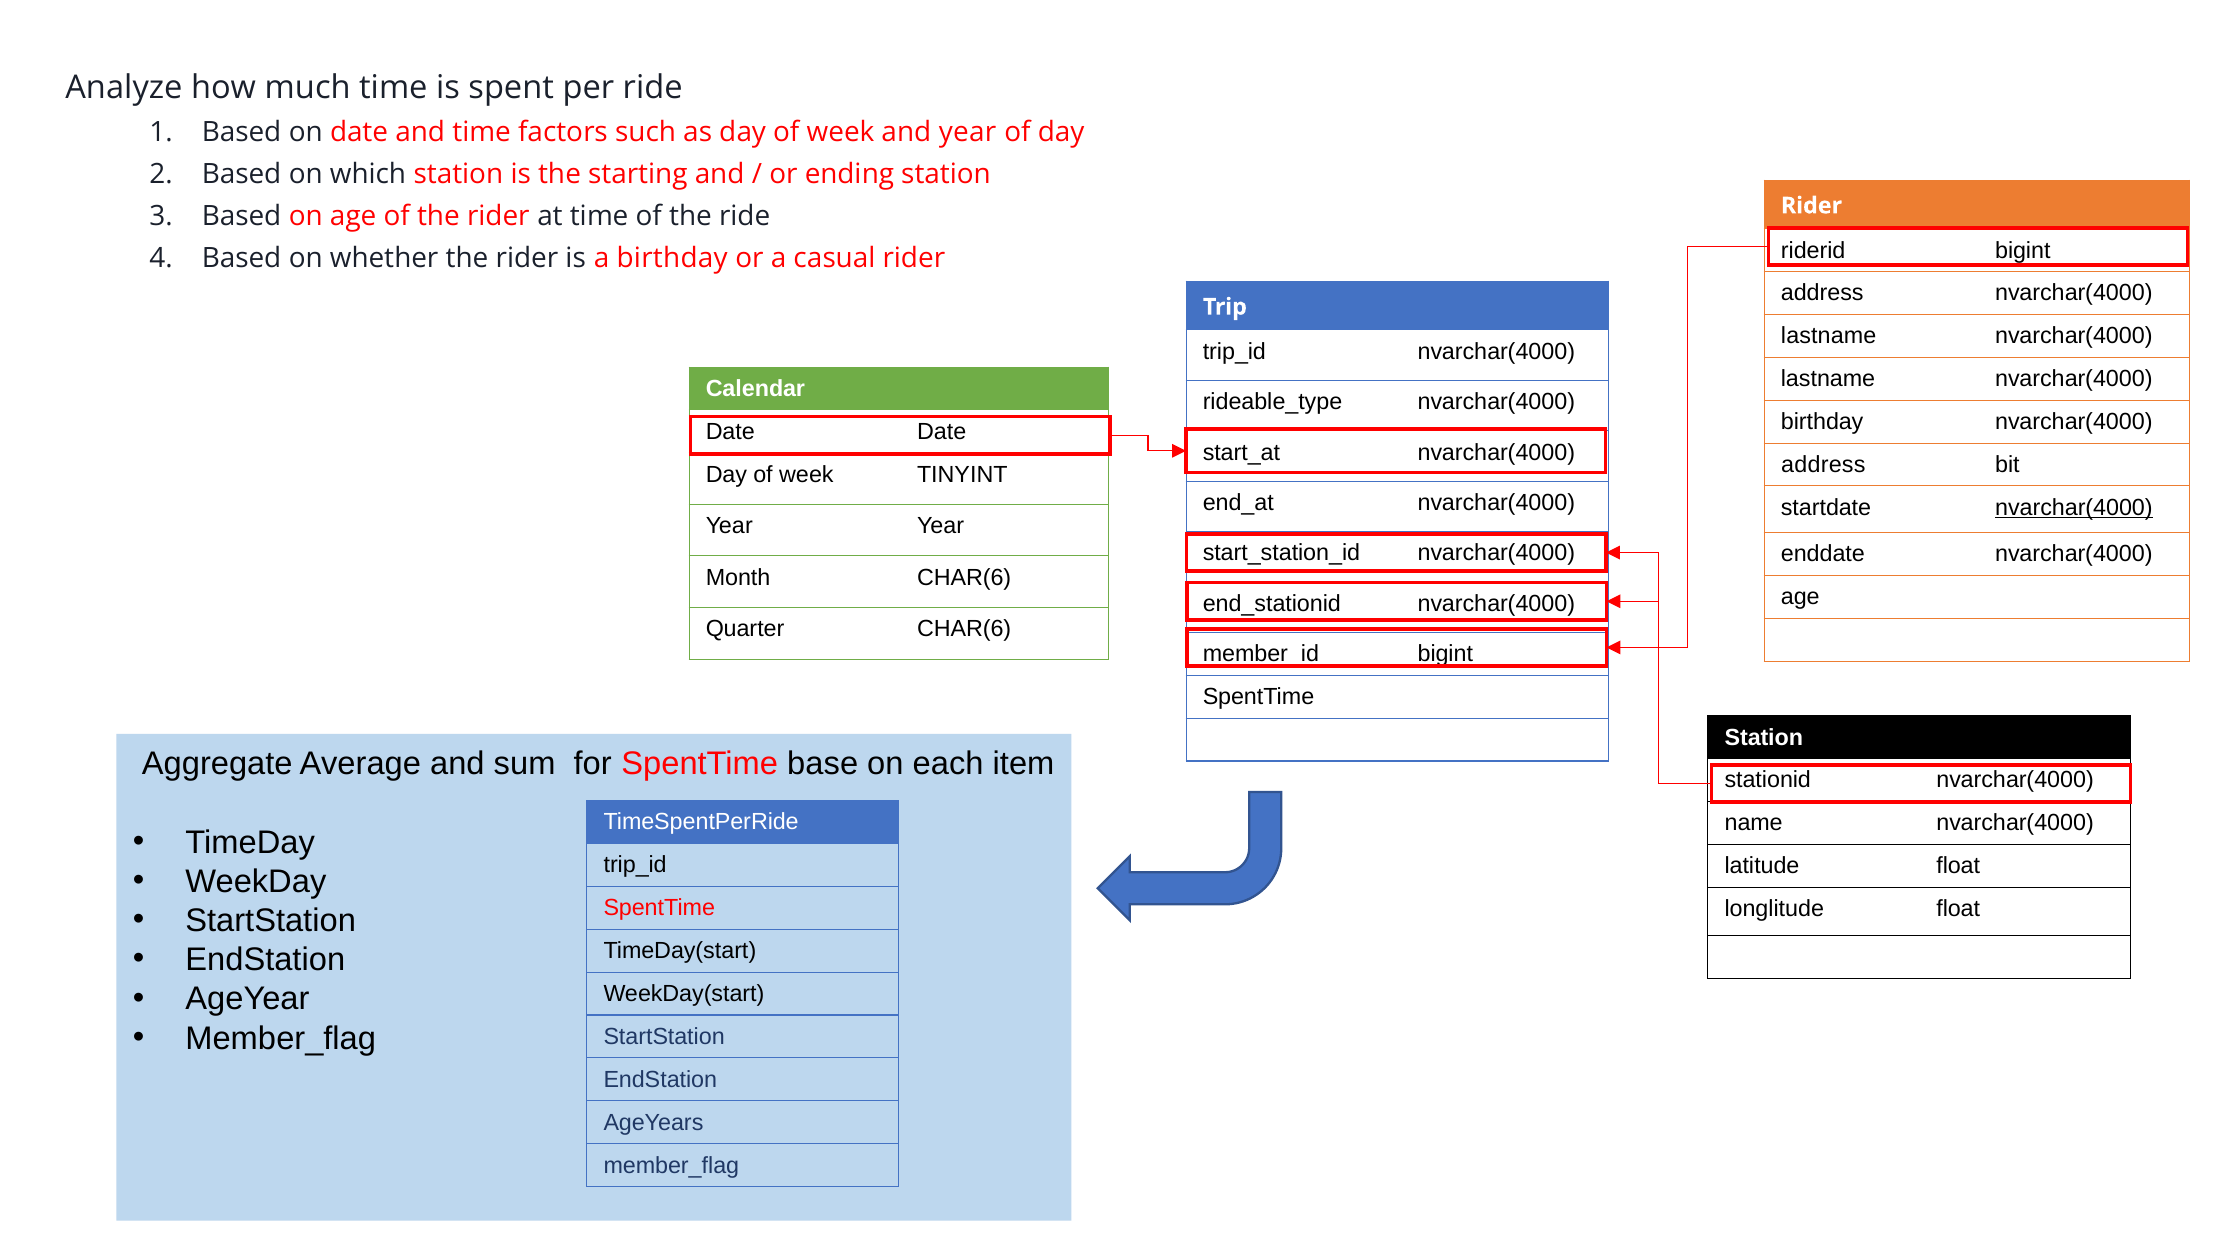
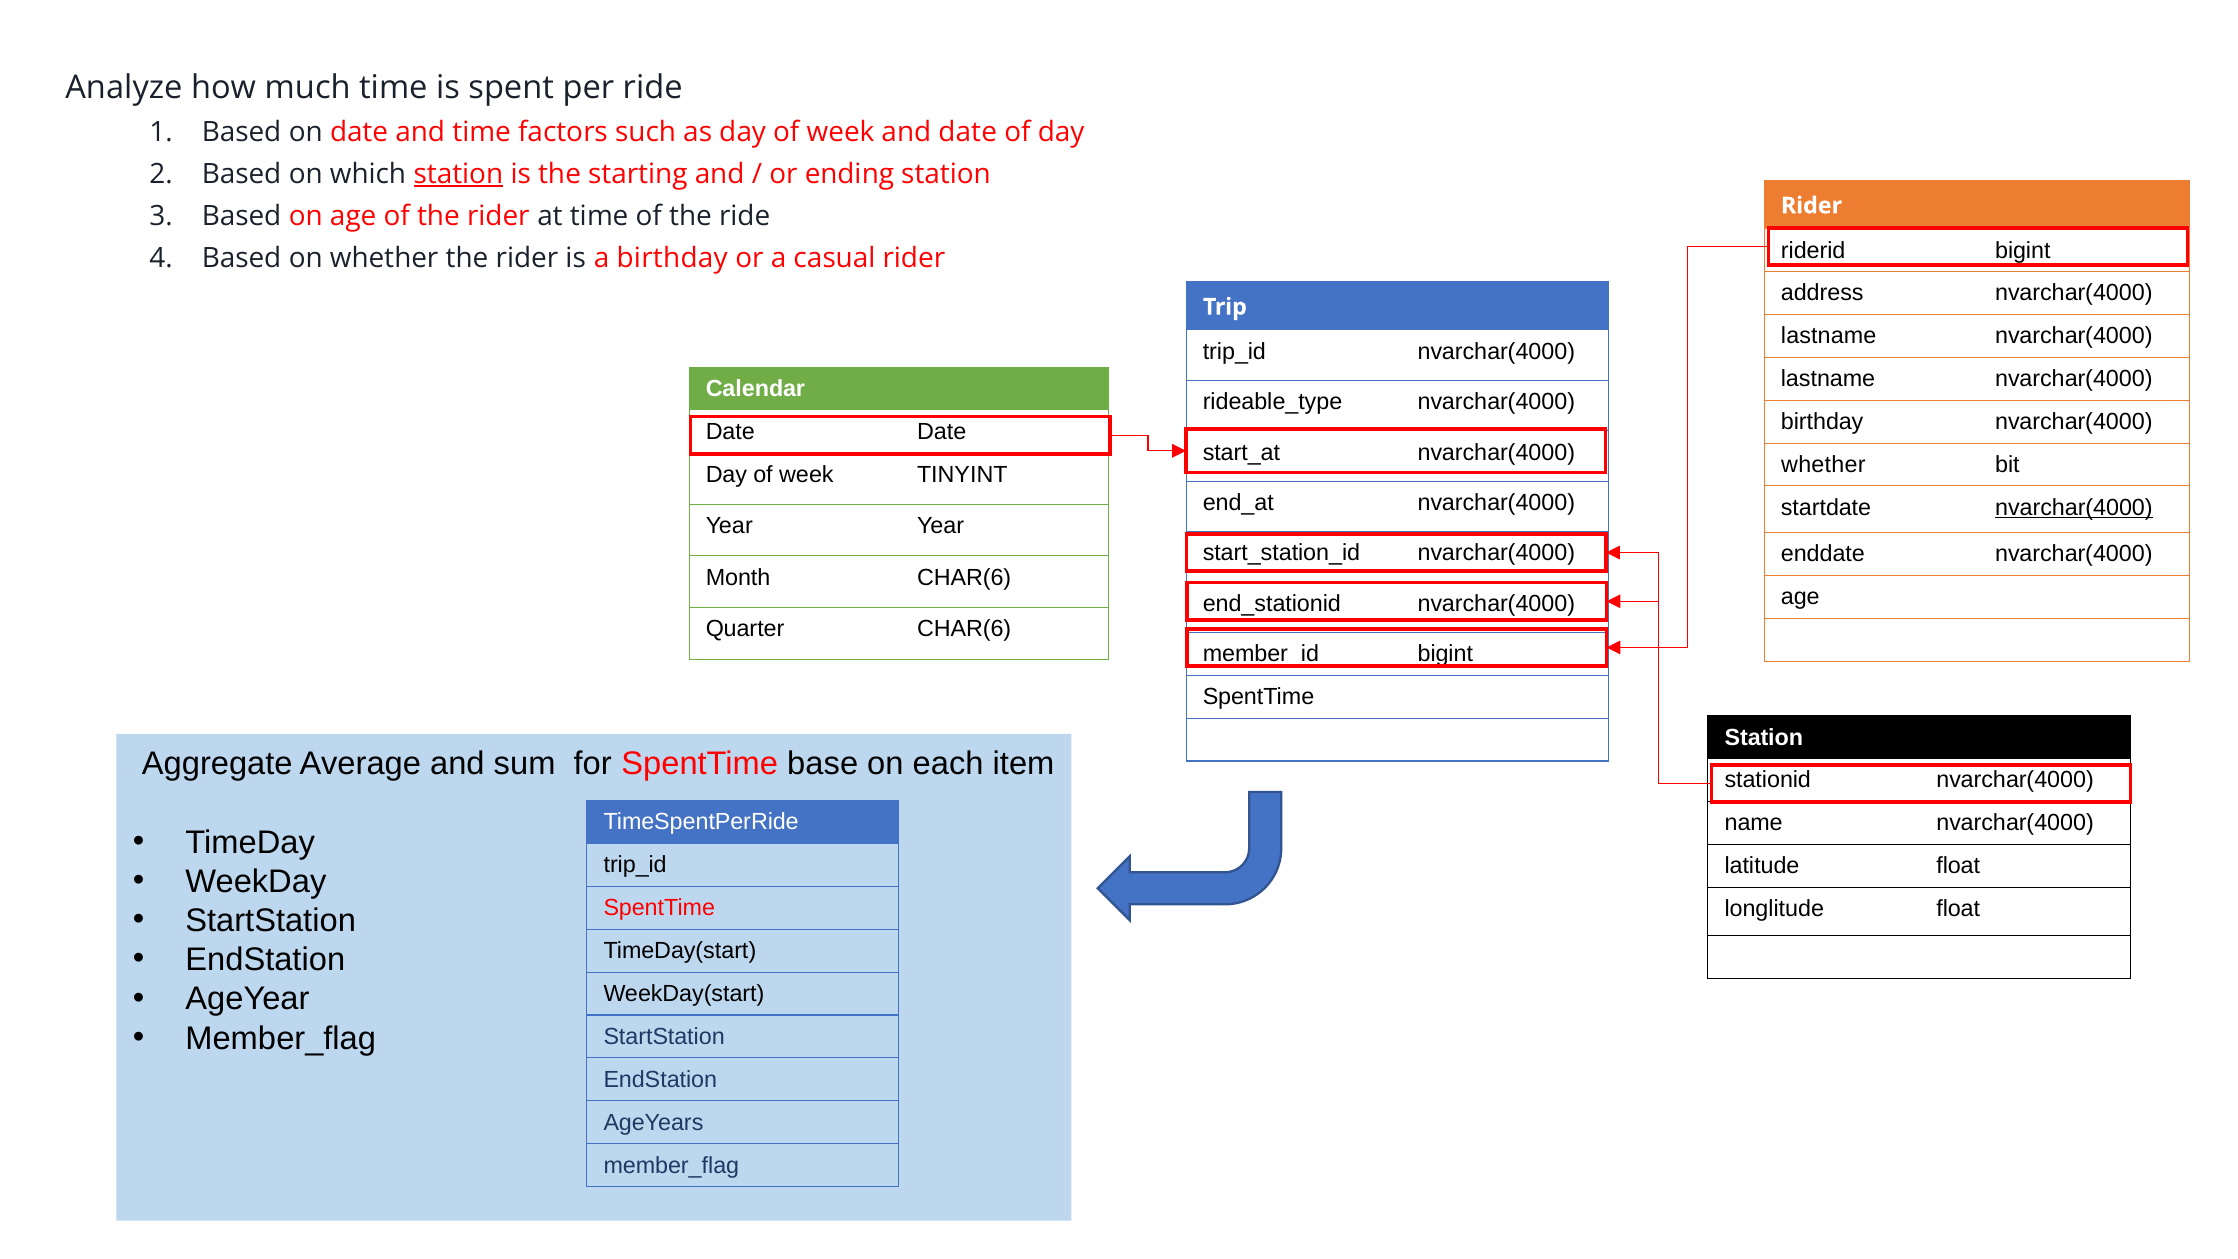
and year: year -> date (968, 132)
station underline: none -> present (458, 174)
address: address -> whether (1823, 465)
